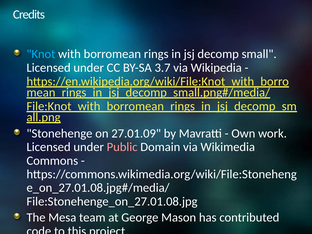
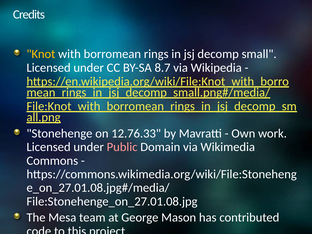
Knot colour: light blue -> yellow (41, 54)
3.7: 3.7 -> 8.7 (163, 68)
27.01.09: 27.01.09 -> 12.76.33 (136, 133)
